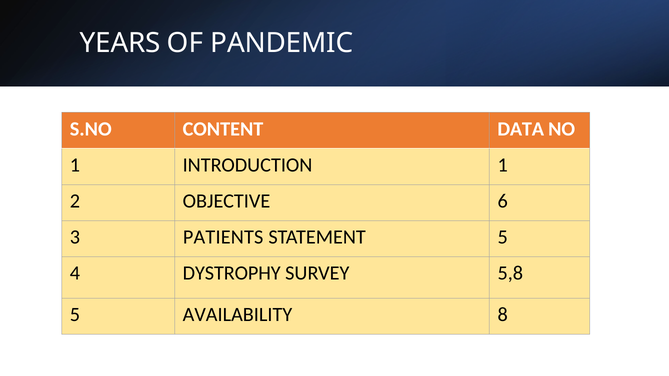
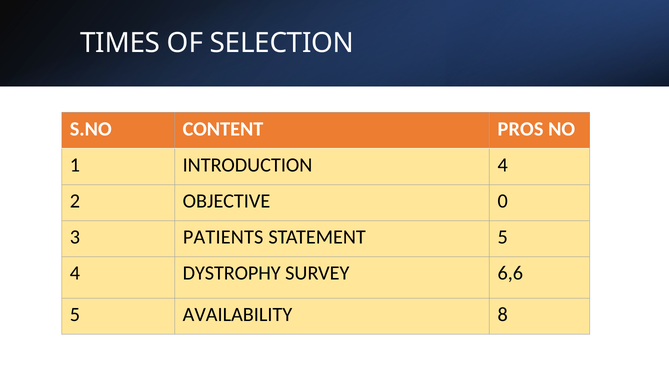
YEARS: YEARS -> TIMES (120, 43)
PANDEMIC: PANDEMIC -> SELECTION (282, 43)
DATA: DATA -> PROS (521, 129)
INTRODUCTION 1: 1 -> 4 (503, 165)
6: 6 -> 0 (503, 201)
5,8: 5,8 -> 6,6 (510, 274)
